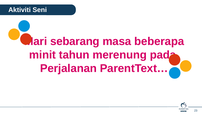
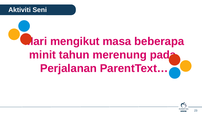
sebarang: sebarang -> mengikut (75, 41)
